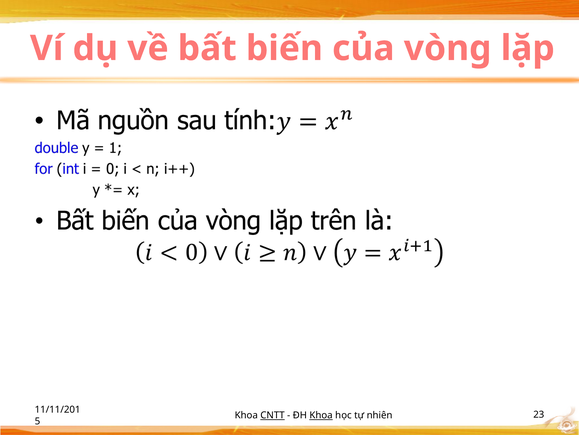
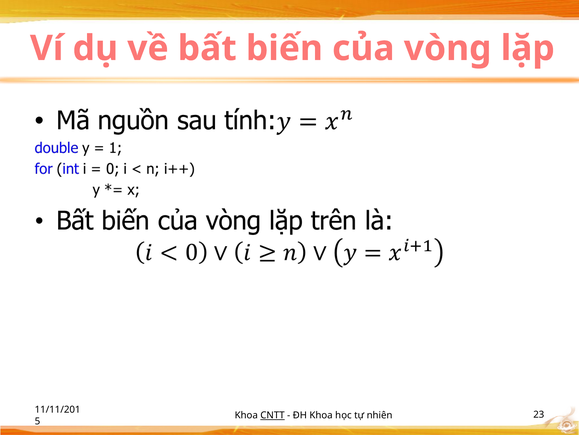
Khoa underline: present -> none (321, 415)
